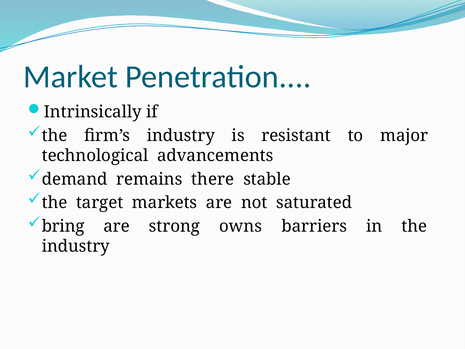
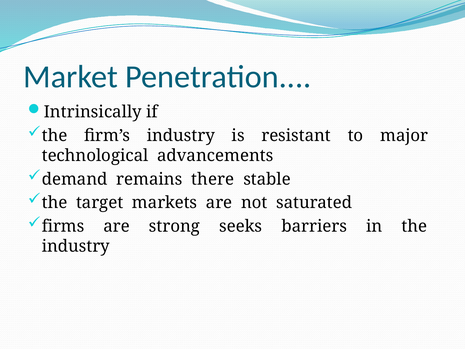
bring: bring -> firms (63, 226)
owns: owns -> seeks (241, 226)
